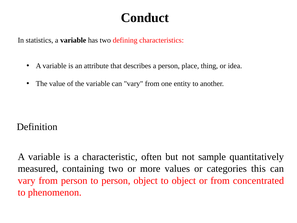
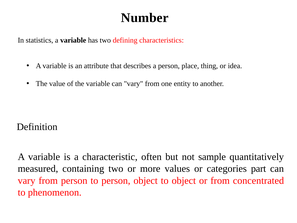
Conduct: Conduct -> Number (145, 18)
this: this -> part (259, 168)
